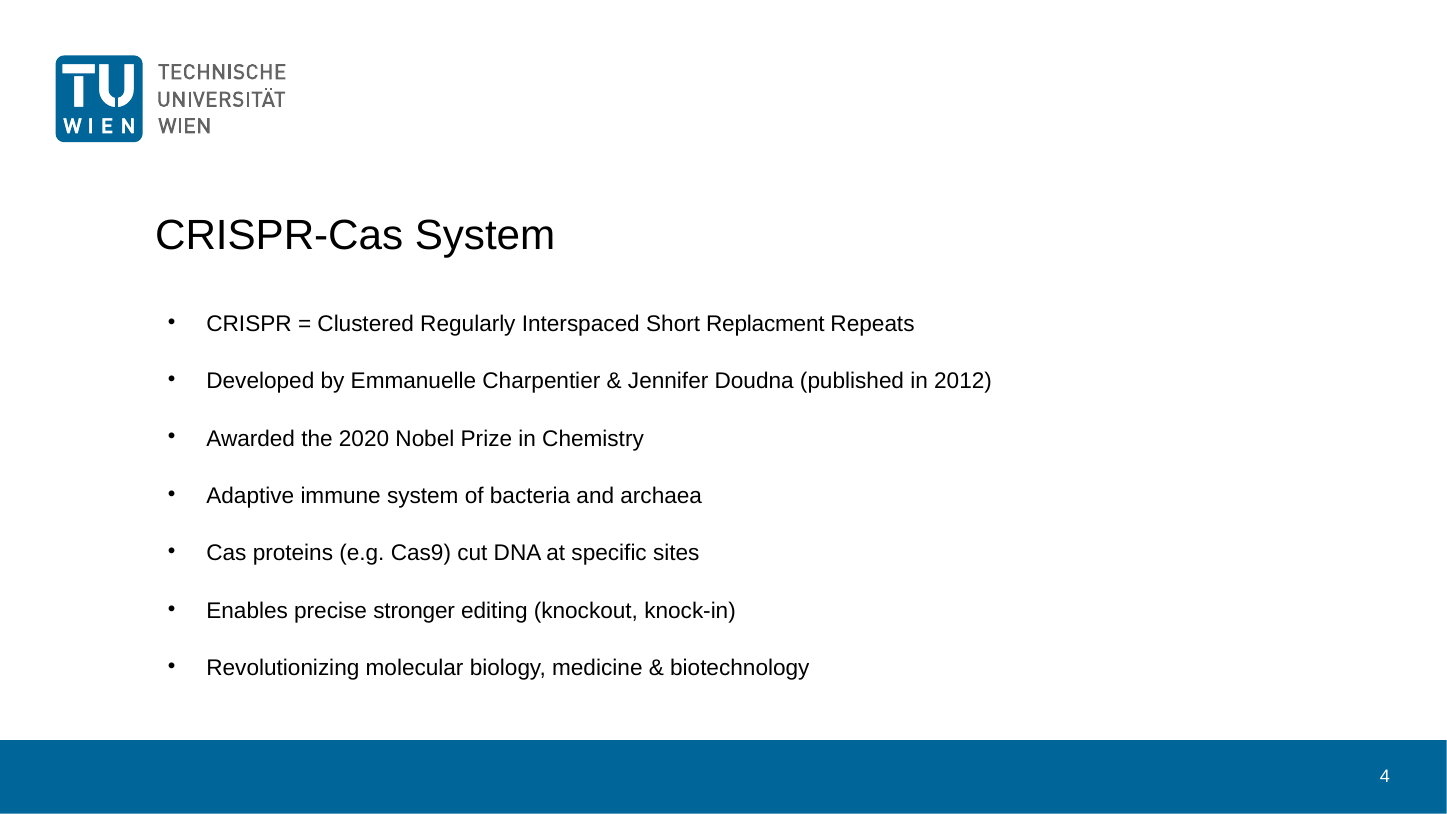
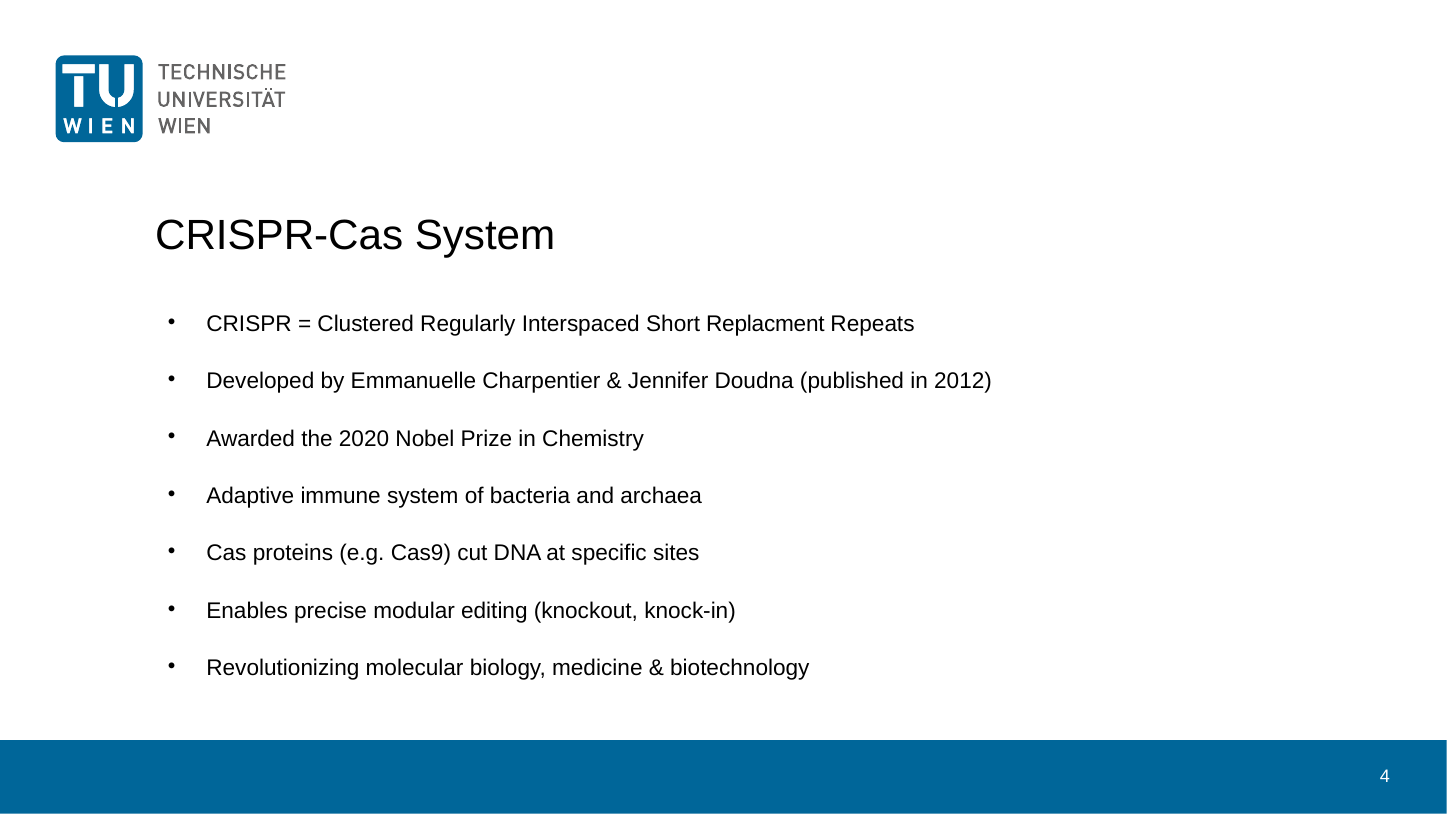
stronger: stronger -> modular (414, 611)
